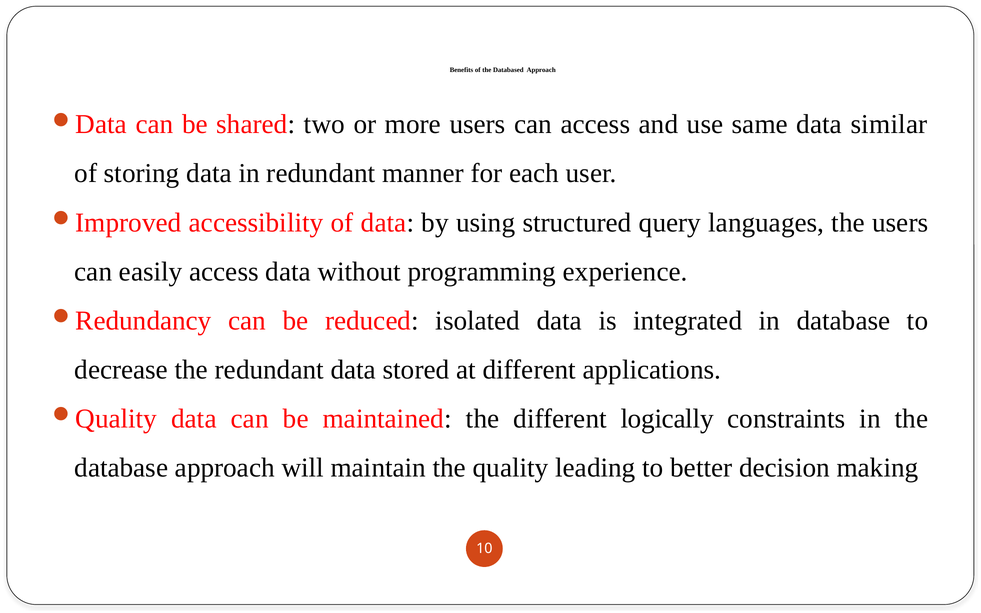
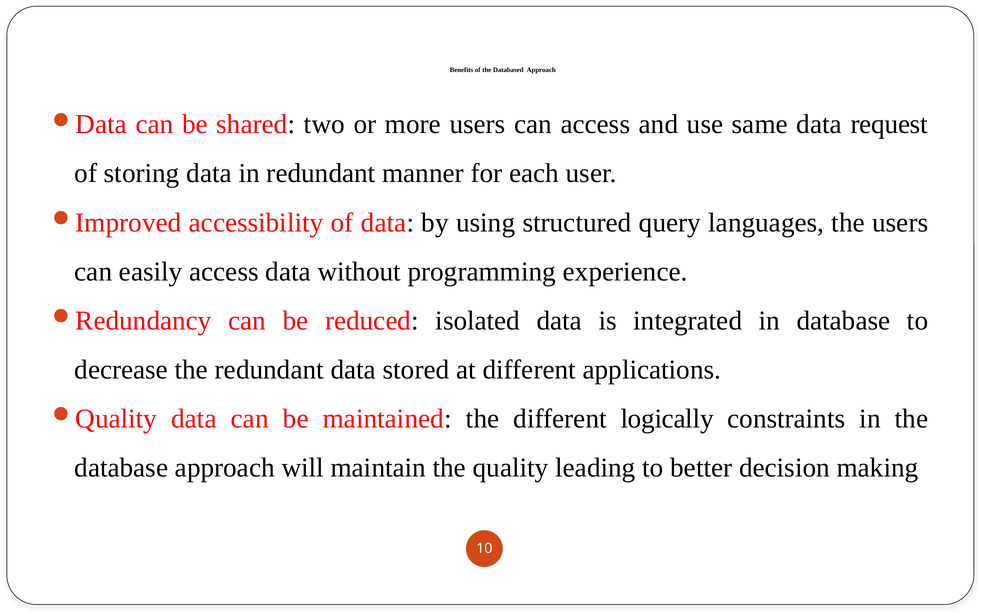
similar: similar -> request (889, 124)
